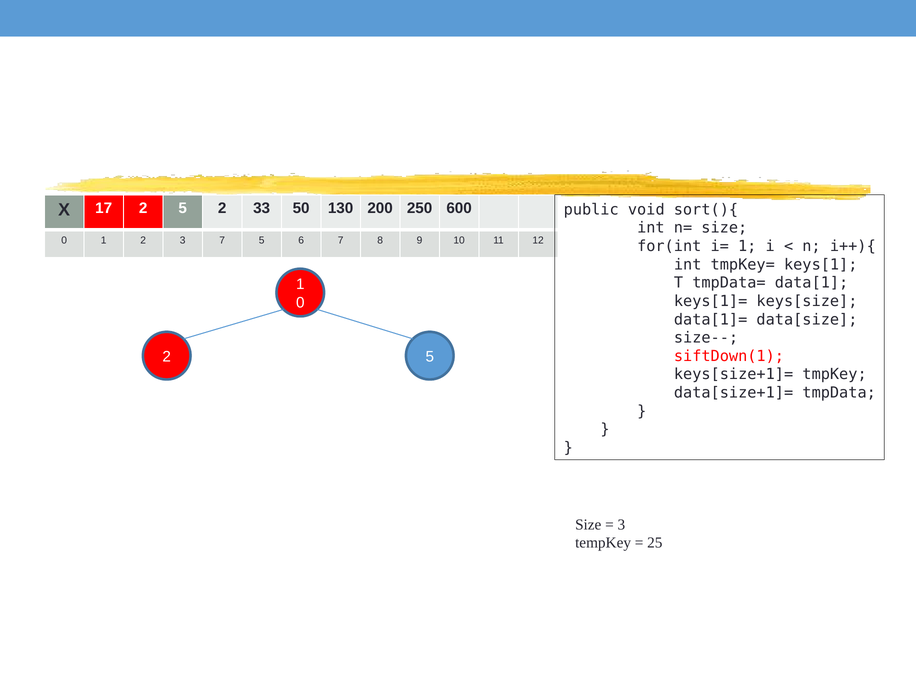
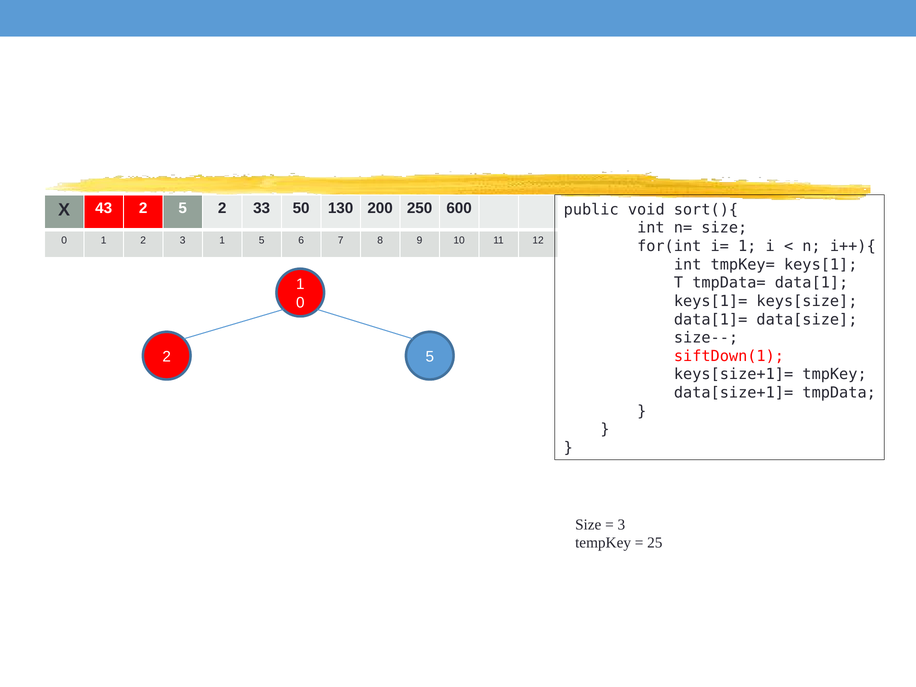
17: 17 -> 43 (104, 208)
3 7: 7 -> 1 (222, 240)
